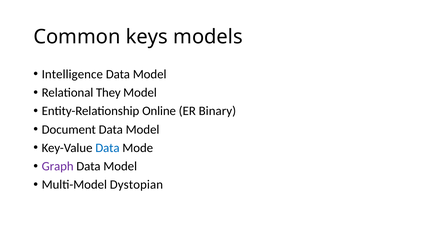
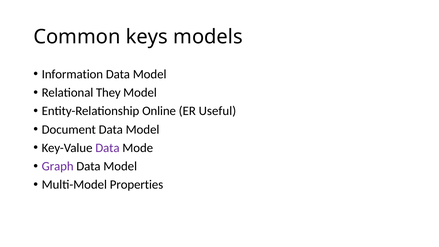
Intelligence: Intelligence -> Information (72, 74)
Binary: Binary -> Useful (217, 111)
Data colour: blue -> purple (107, 148)
Dystopian: Dystopian -> Properties (137, 185)
